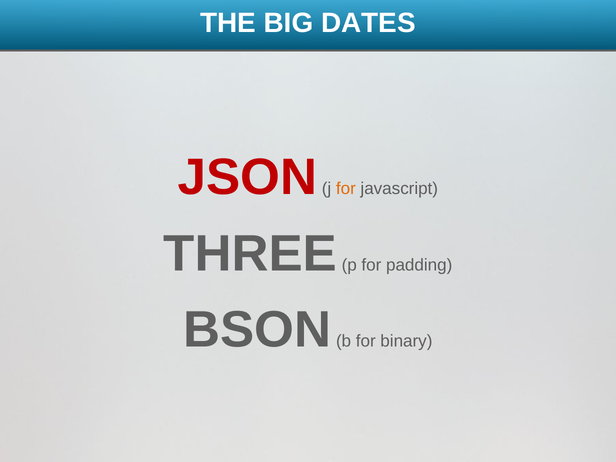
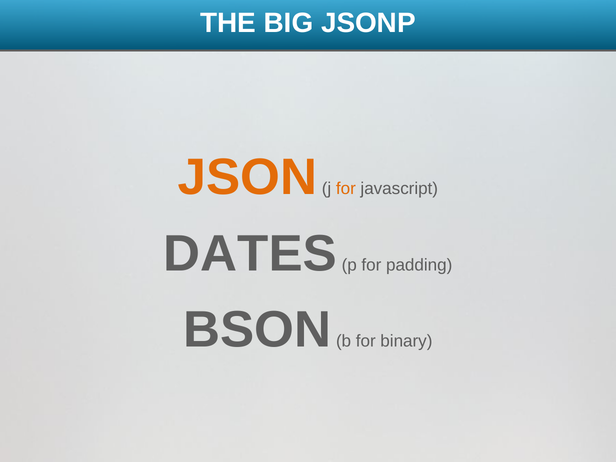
DATES: DATES -> JSONP (368, 23)
JSON colour: red -> orange (247, 177)
THREE: THREE -> DATES (250, 254)
